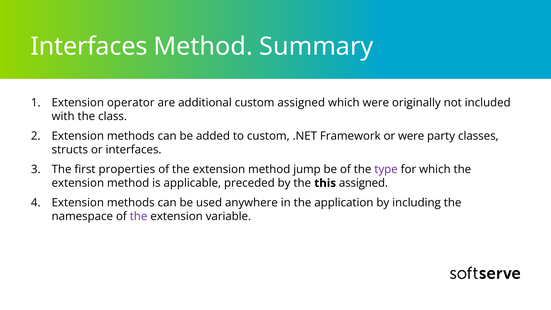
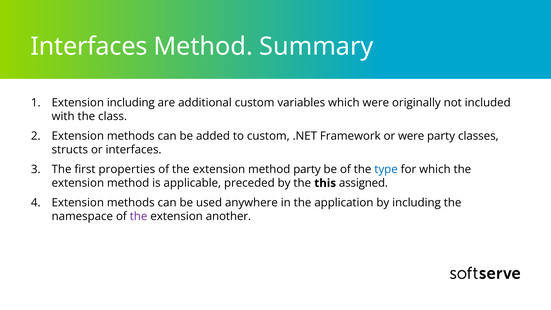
Extension operator: operator -> including (131, 103)
custom assigned: assigned -> variables (301, 103)
method jump: jump -> party (307, 169)
type colour: purple -> blue (386, 169)
variable: variable -> another (228, 216)
